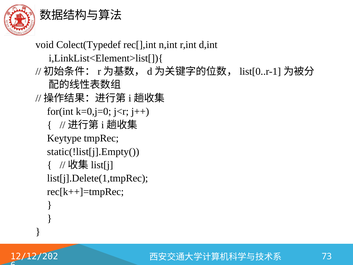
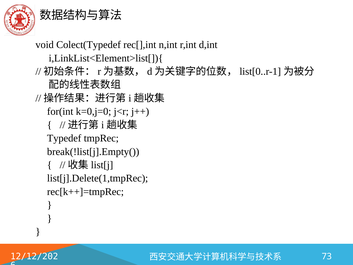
Keytype: Keytype -> Typedef (64, 138)
static(!list[j].Empty(: static(!list[j].Empty( -> break(!list[j].Empty( (93, 151)
